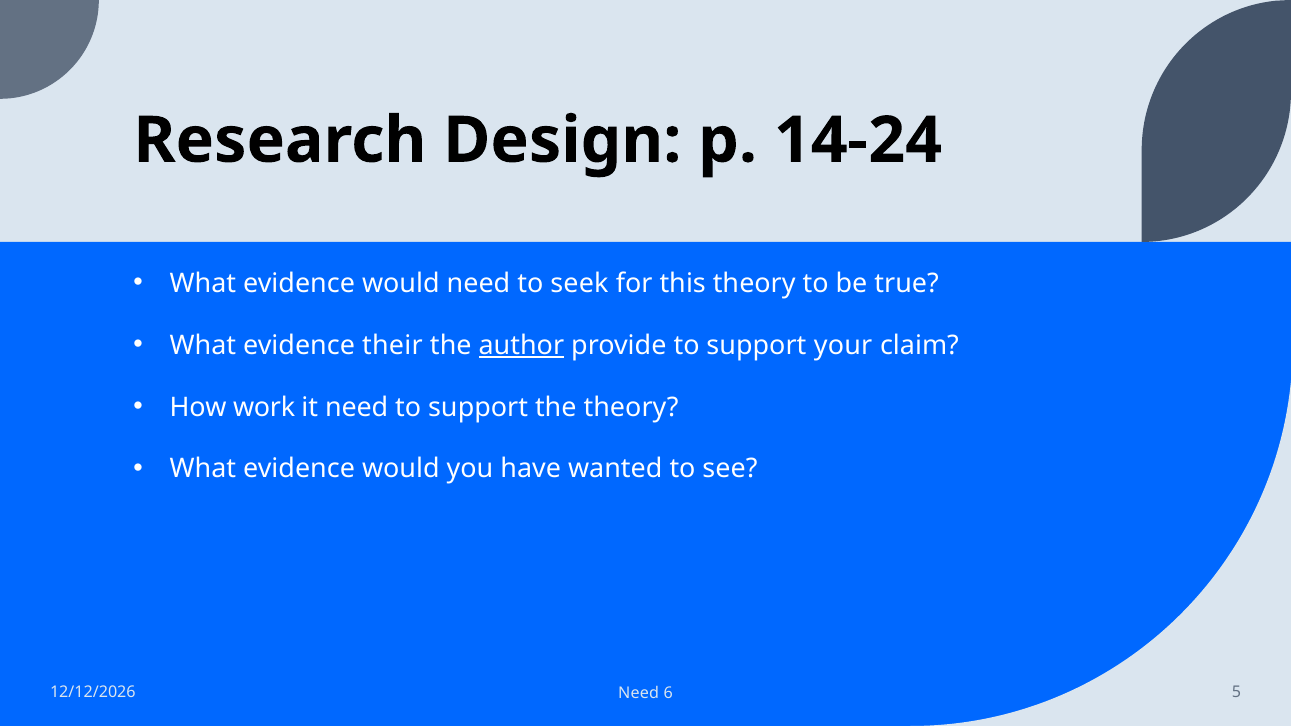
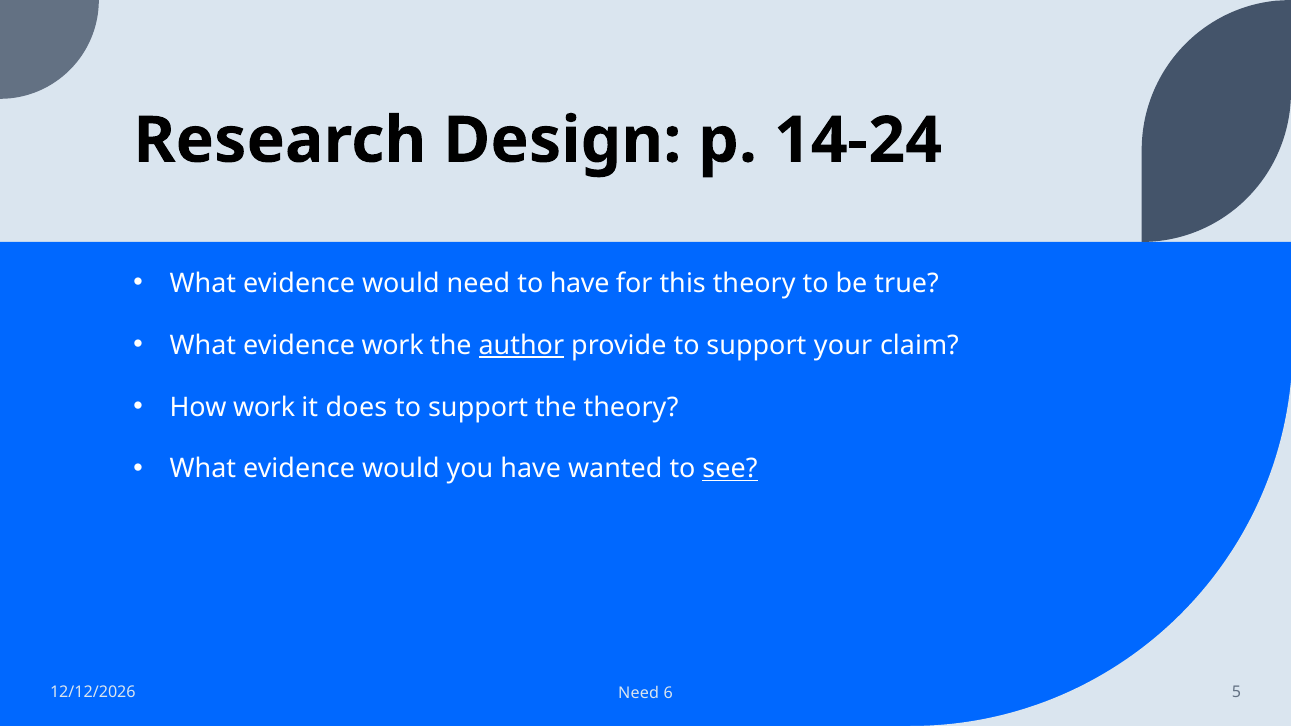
to seek: seek -> have (580, 283)
evidence their: their -> work (393, 345)
it need: need -> does (356, 407)
see underline: none -> present (730, 469)
